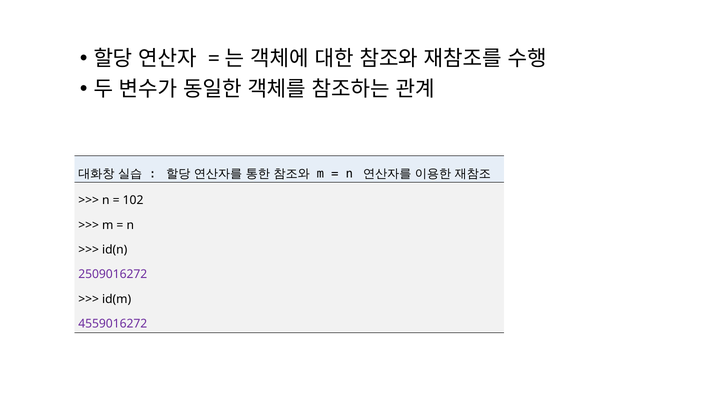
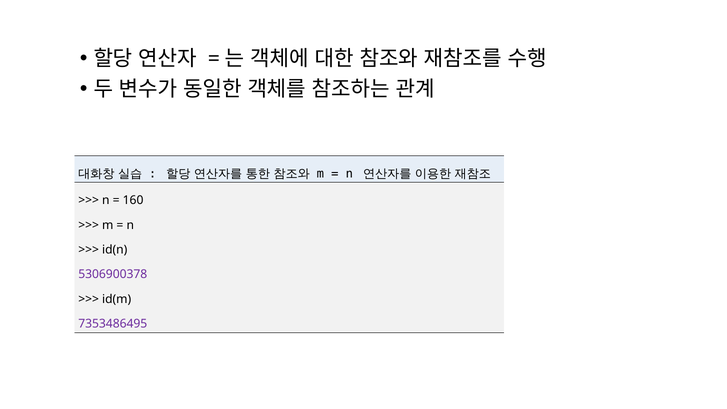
102: 102 -> 160 (133, 200)
2509016272: 2509016272 -> 5306900378 (113, 274)
4559016272: 4559016272 -> 7353486495 (113, 324)
